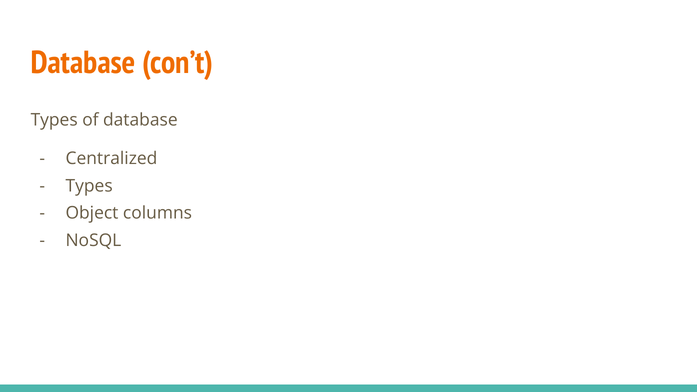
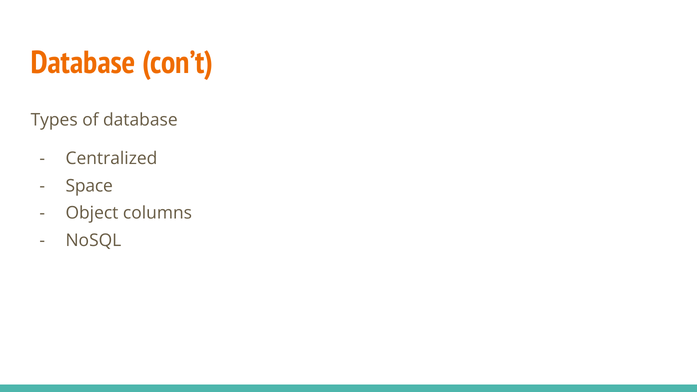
Types: Types -> Space (89, 186)
